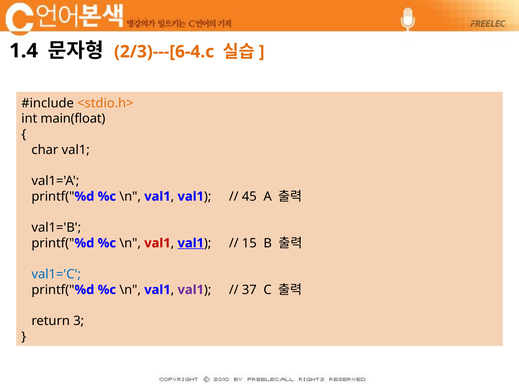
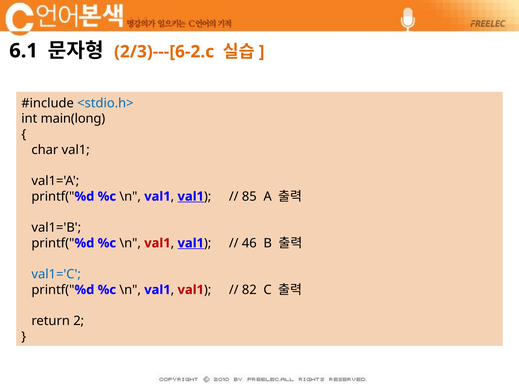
1.4: 1.4 -> 6.1 (24, 51)
2/3)---[6-4.c: 2/3)---[6-4.c -> 2/3)---[6-2.c (164, 52)
<stdio.h> colour: orange -> blue (105, 103)
main(float: main(float -> main(long (73, 119)
val1 underline: none -> present (191, 197)
45: 45 -> 85 (249, 197)
15: 15 -> 46 (249, 243)
val1 colour: purple -> red (191, 290)
37: 37 -> 82 (249, 290)
3: 3 -> 2 (79, 321)
